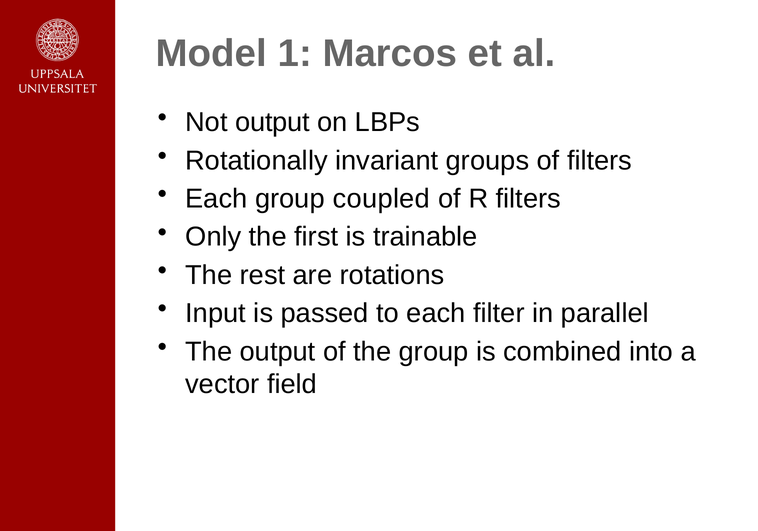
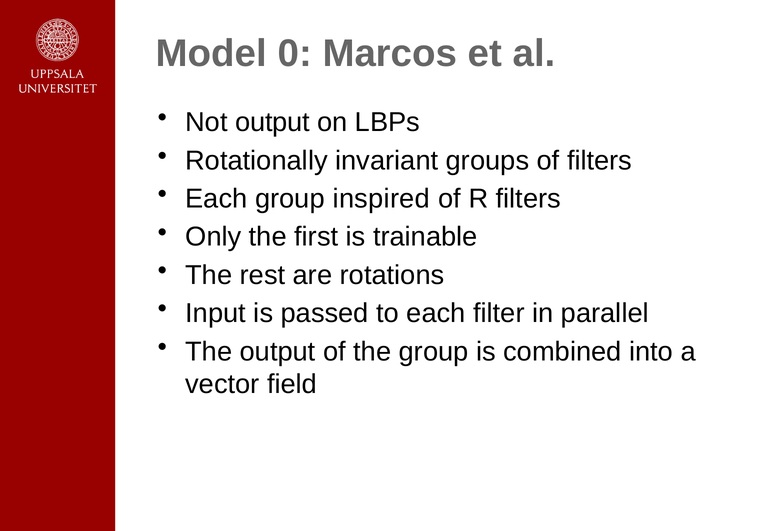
1: 1 -> 0 (295, 53)
coupled: coupled -> inspired (381, 199)
